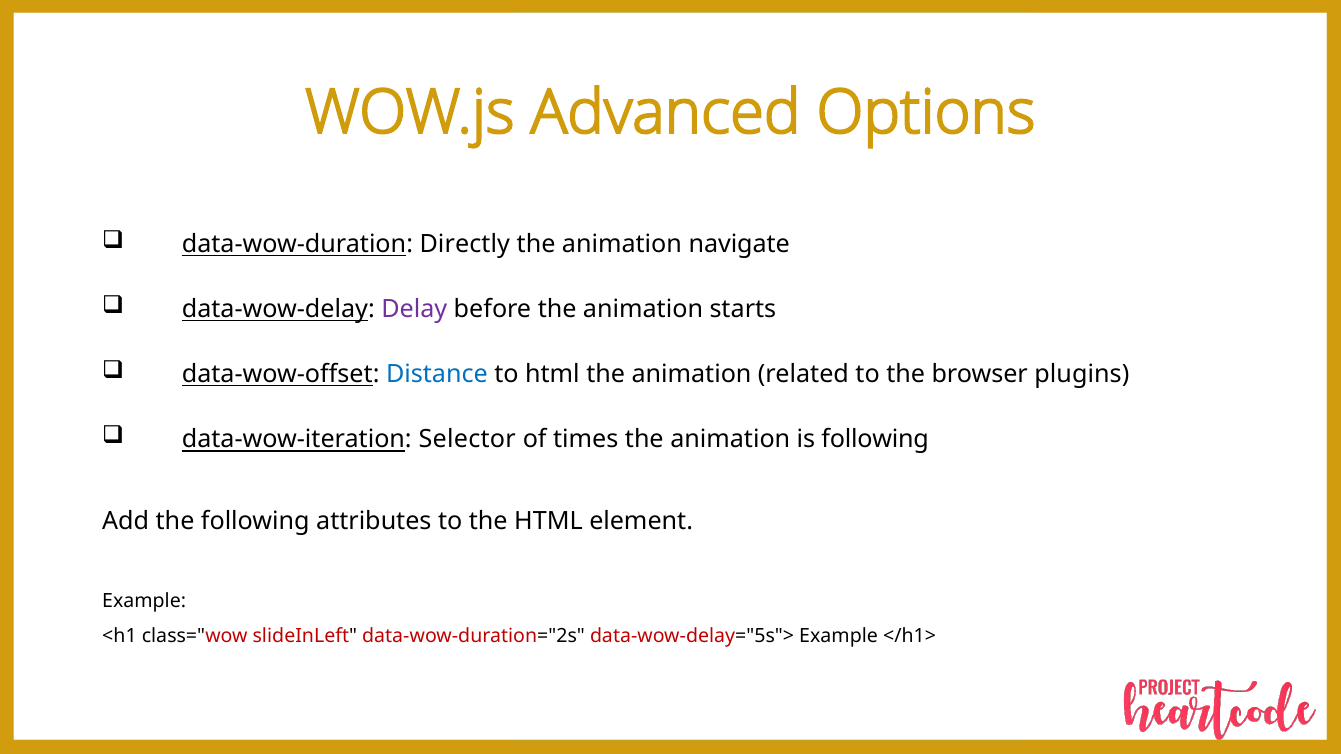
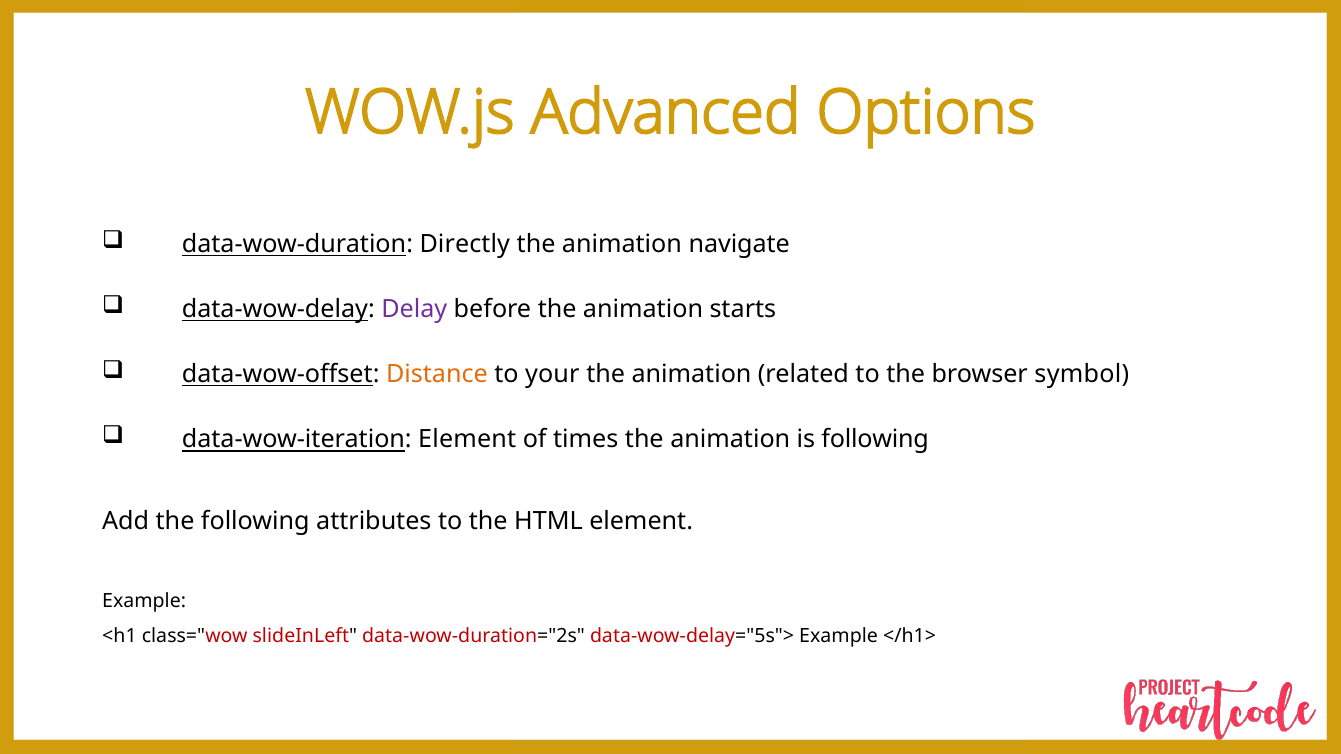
Distance colour: blue -> orange (437, 375)
to html: html -> your (552, 375)
plugins: plugins -> symbol (1082, 375)
data-wow-iteration Selector: Selector -> Element (467, 440)
